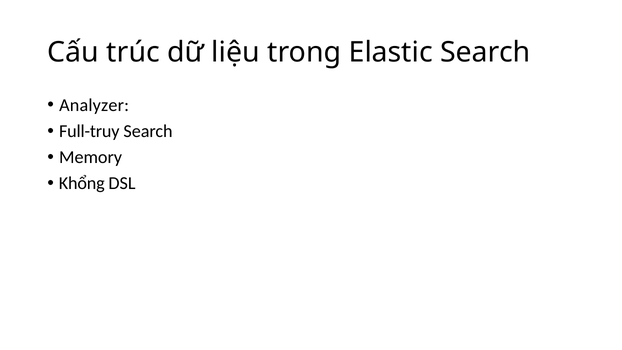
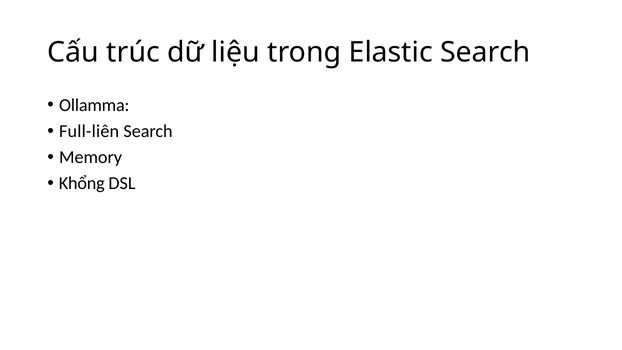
Analyzer: Analyzer -> Ollamma (94, 105)
Full-truy: Full-truy -> Full-liên (89, 131)
